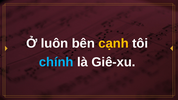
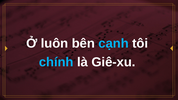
cạnh colour: yellow -> light blue (114, 43)
